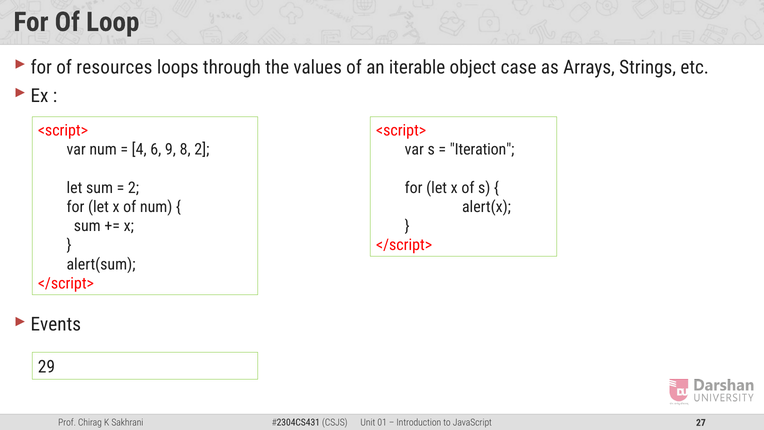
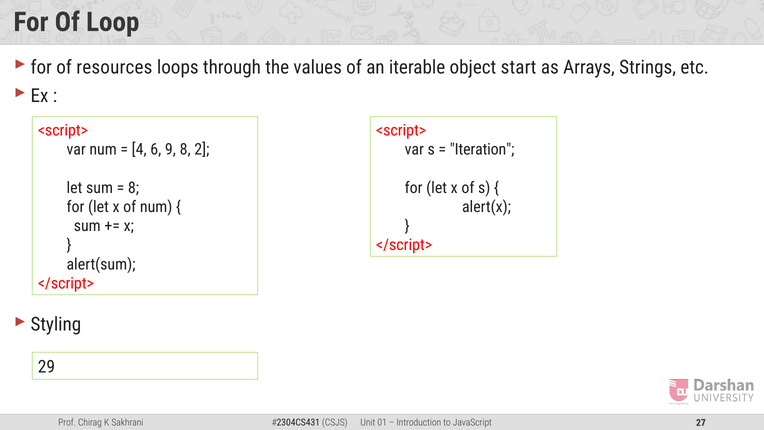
case: case -> start (518, 67)
2: 2 -> 8 (133, 188)
Events: Events -> Styling (56, 324)
